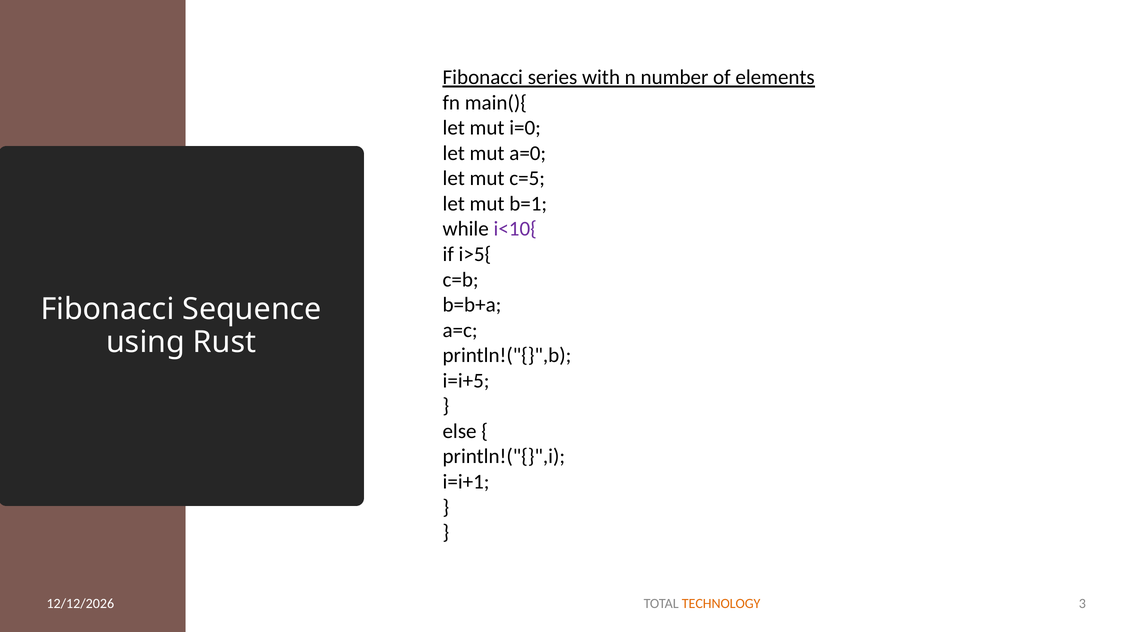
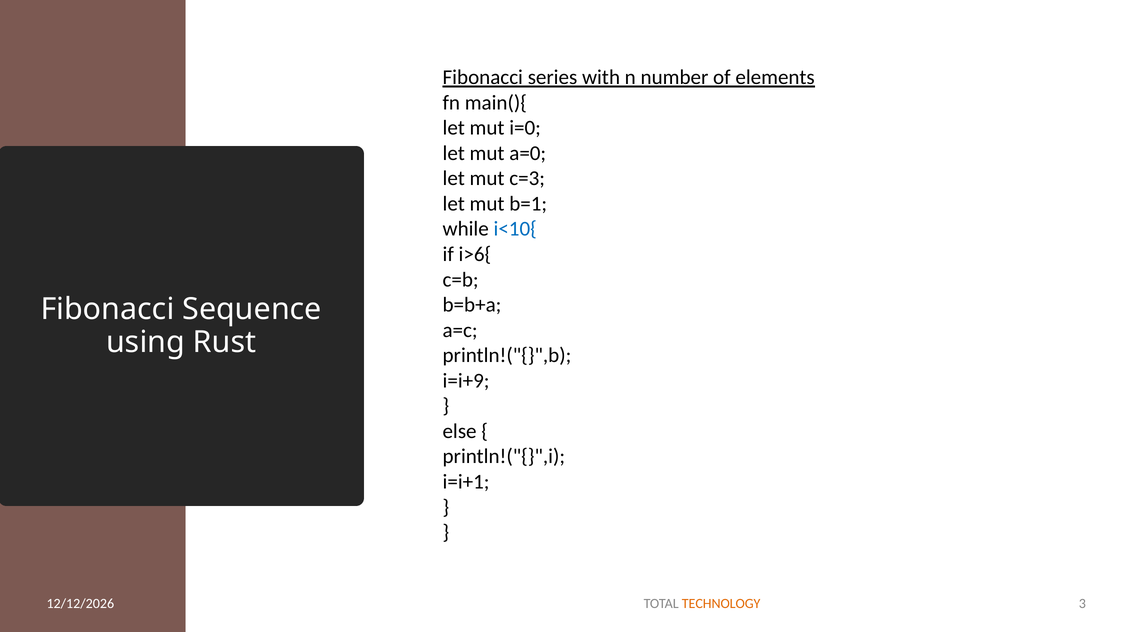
c=5: c=5 -> c=3 (527, 179)
i<10{ colour: purple -> blue (515, 229)
i>5{: i>5{ -> i>6{ (475, 254)
i=i+5: i=i+5 -> i=i+9 (466, 381)
